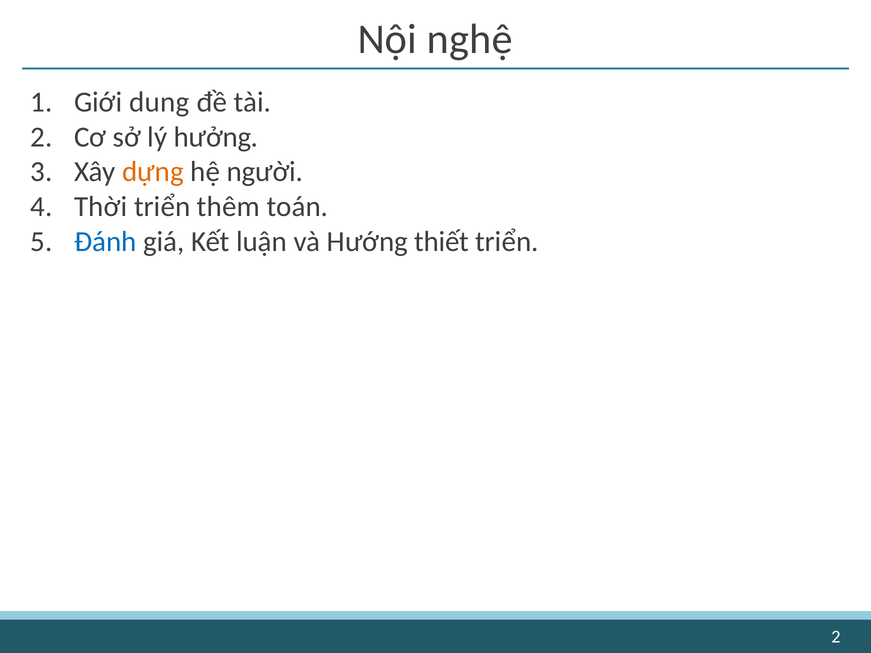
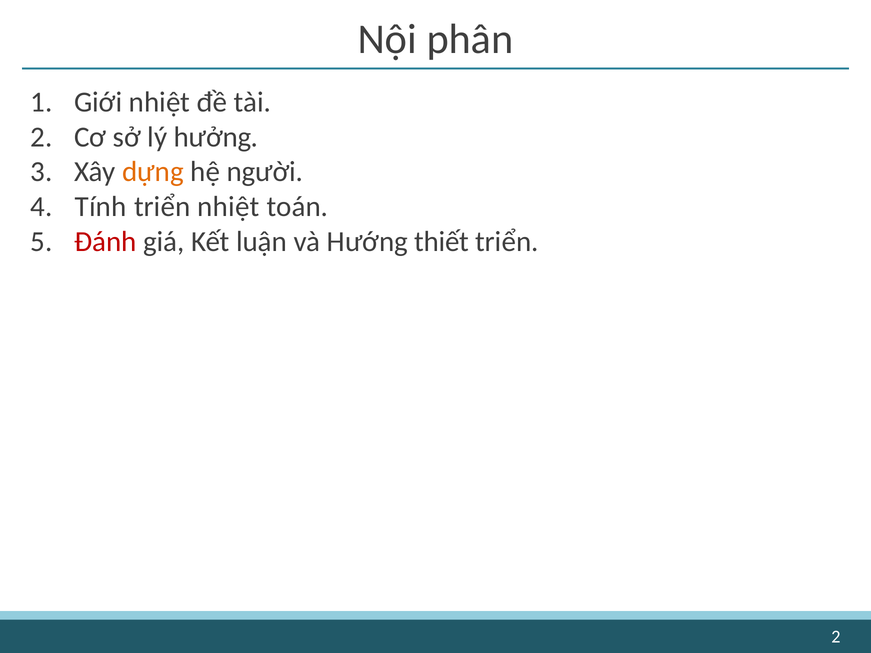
nghệ: nghệ -> phân (470, 40)
Giới dung: dung -> nhiệt (159, 102)
Thời: Thời -> Tính (101, 207)
triển thêm: thêm -> nhiệt (228, 207)
Đánh colour: blue -> red (105, 242)
